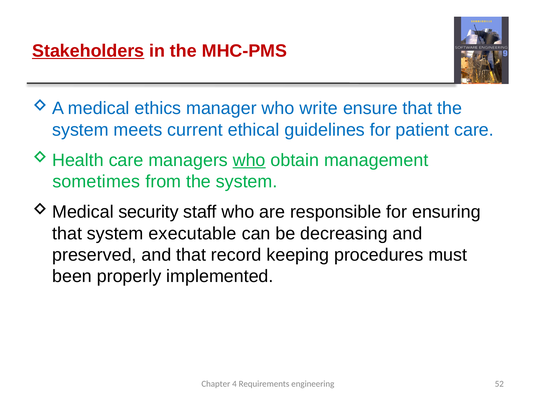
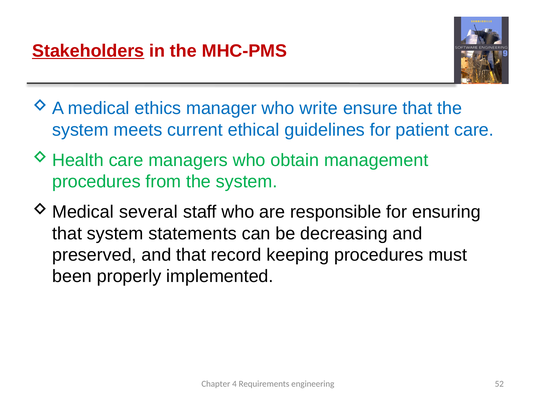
who underline: present -> none (249, 160)
sometimes: sometimes -> procedures (96, 182)
security: security -> several (148, 212)
executable: executable -> statements (193, 234)
